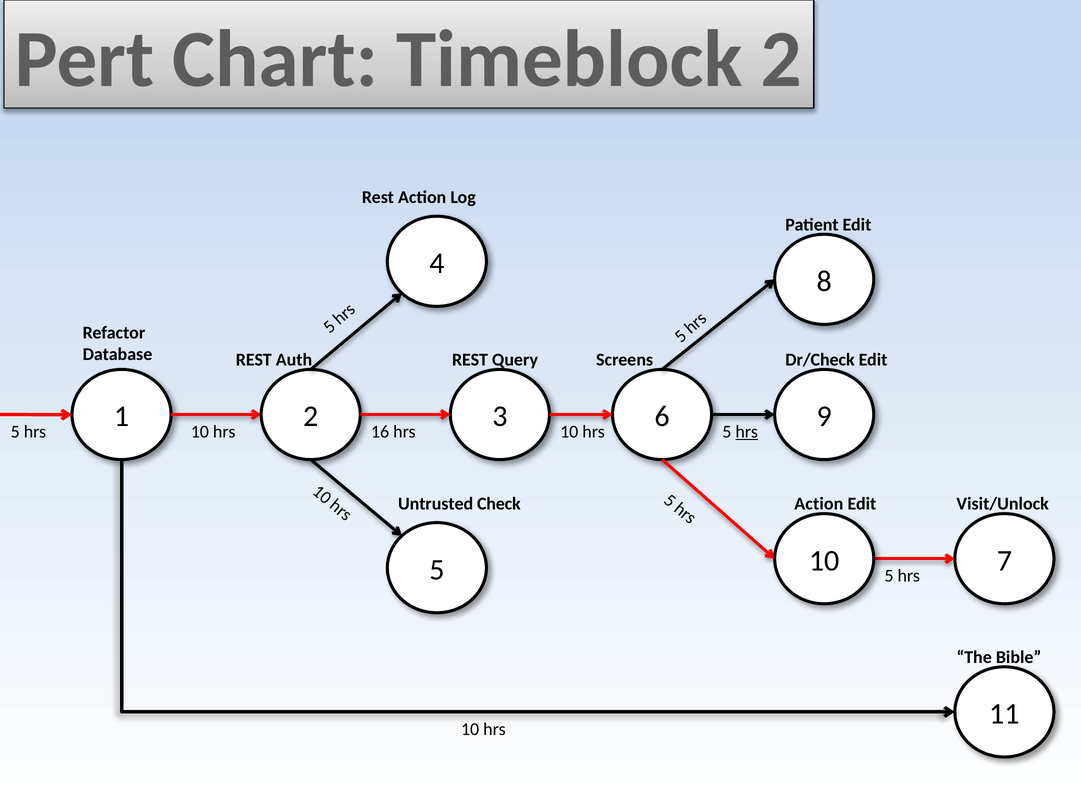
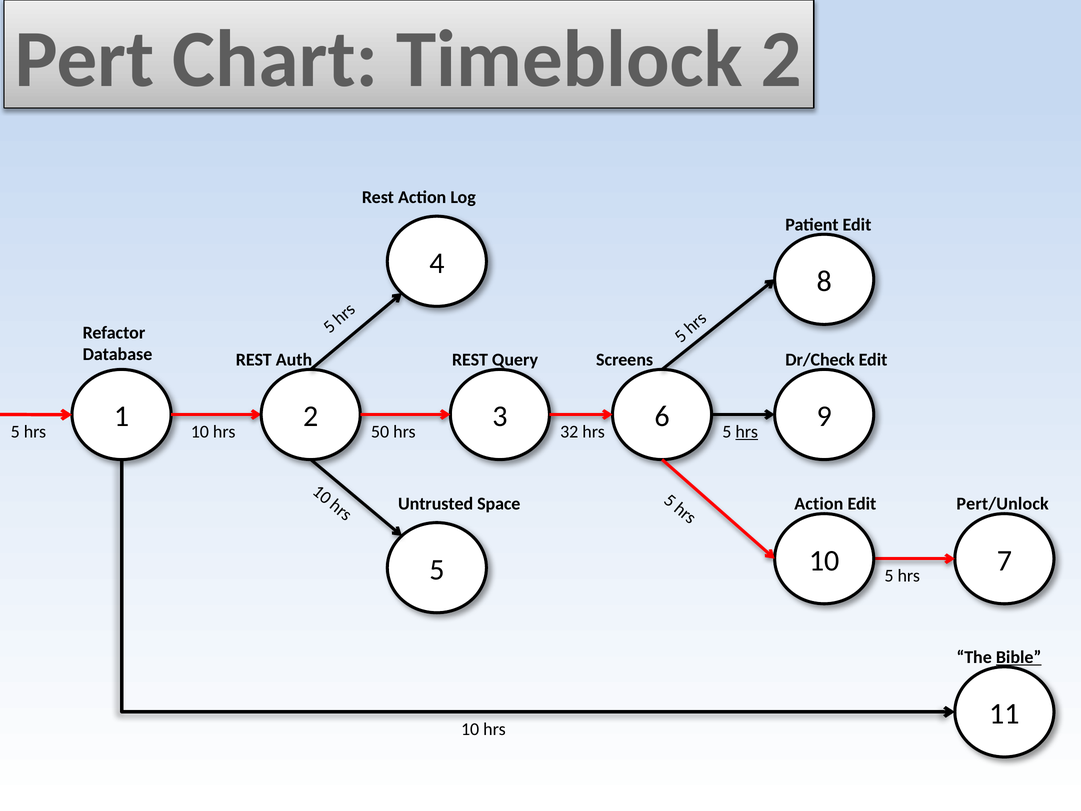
16: 16 -> 50 (380, 432)
10: 10 -> 32 (569, 432)
Check: Check -> Space (499, 504)
Visit/Unlock: Visit/Unlock -> Pert/Unlock (1003, 504)
Bible underline: none -> present (1019, 657)
